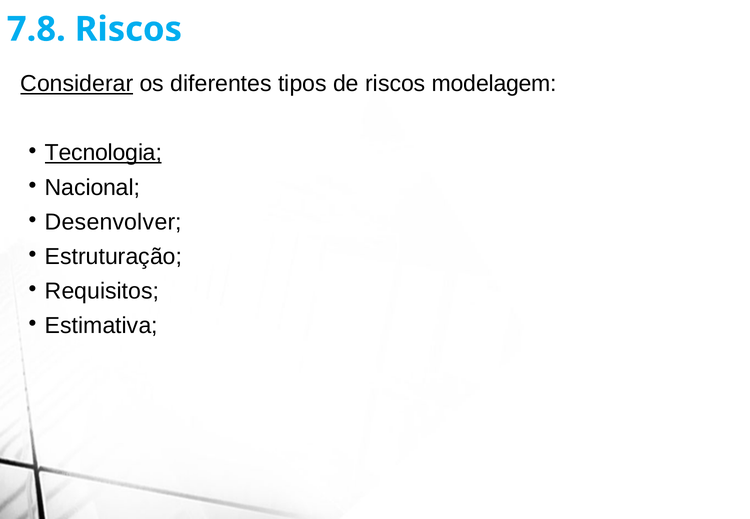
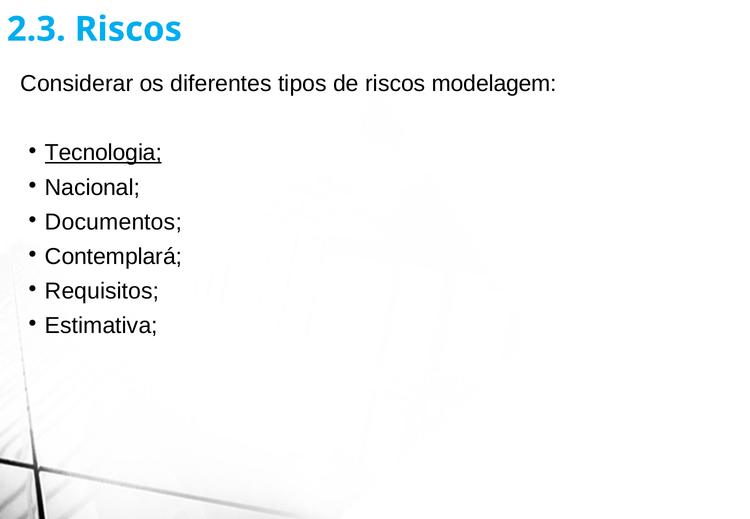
7.8: 7.8 -> 2.3 (36, 29)
Considerar underline: present -> none (77, 84)
Desenvolver: Desenvolver -> Documentos (113, 222)
Estruturação: Estruturação -> Contemplará (114, 257)
